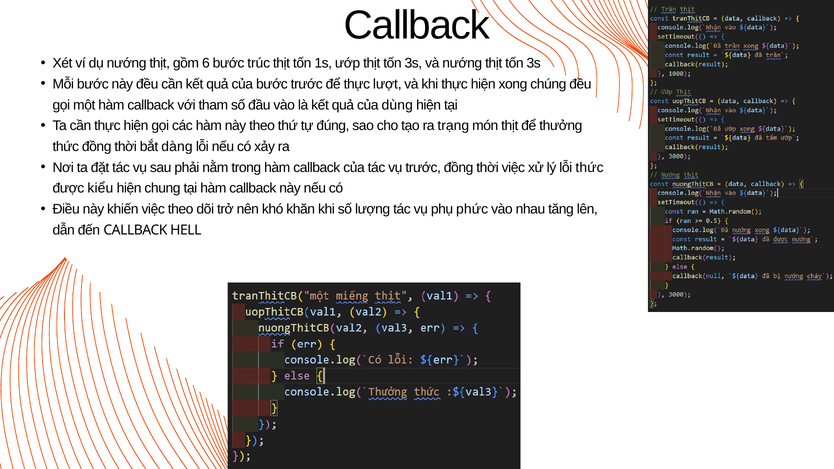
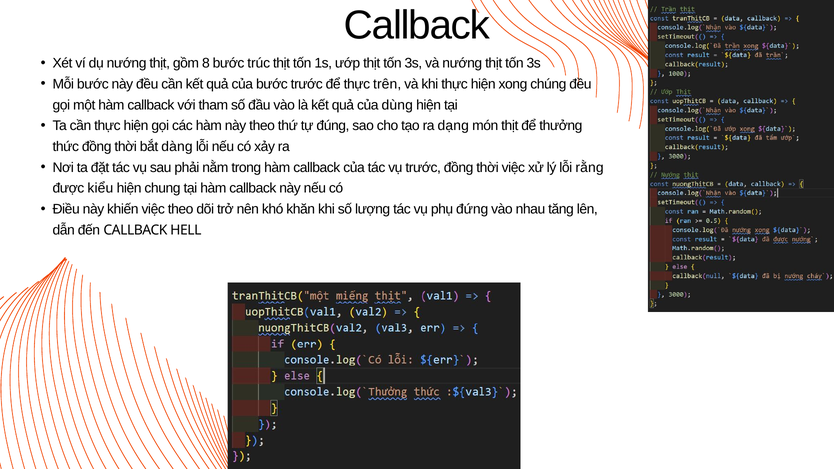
6: 6 -> 8 (206, 63)
lượt: lượt -> trên (387, 84)
trạng: trạng -> dạng (453, 126)
lỗi thức: thức -> rằng (590, 168)
phức: phức -> đứng (472, 209)
